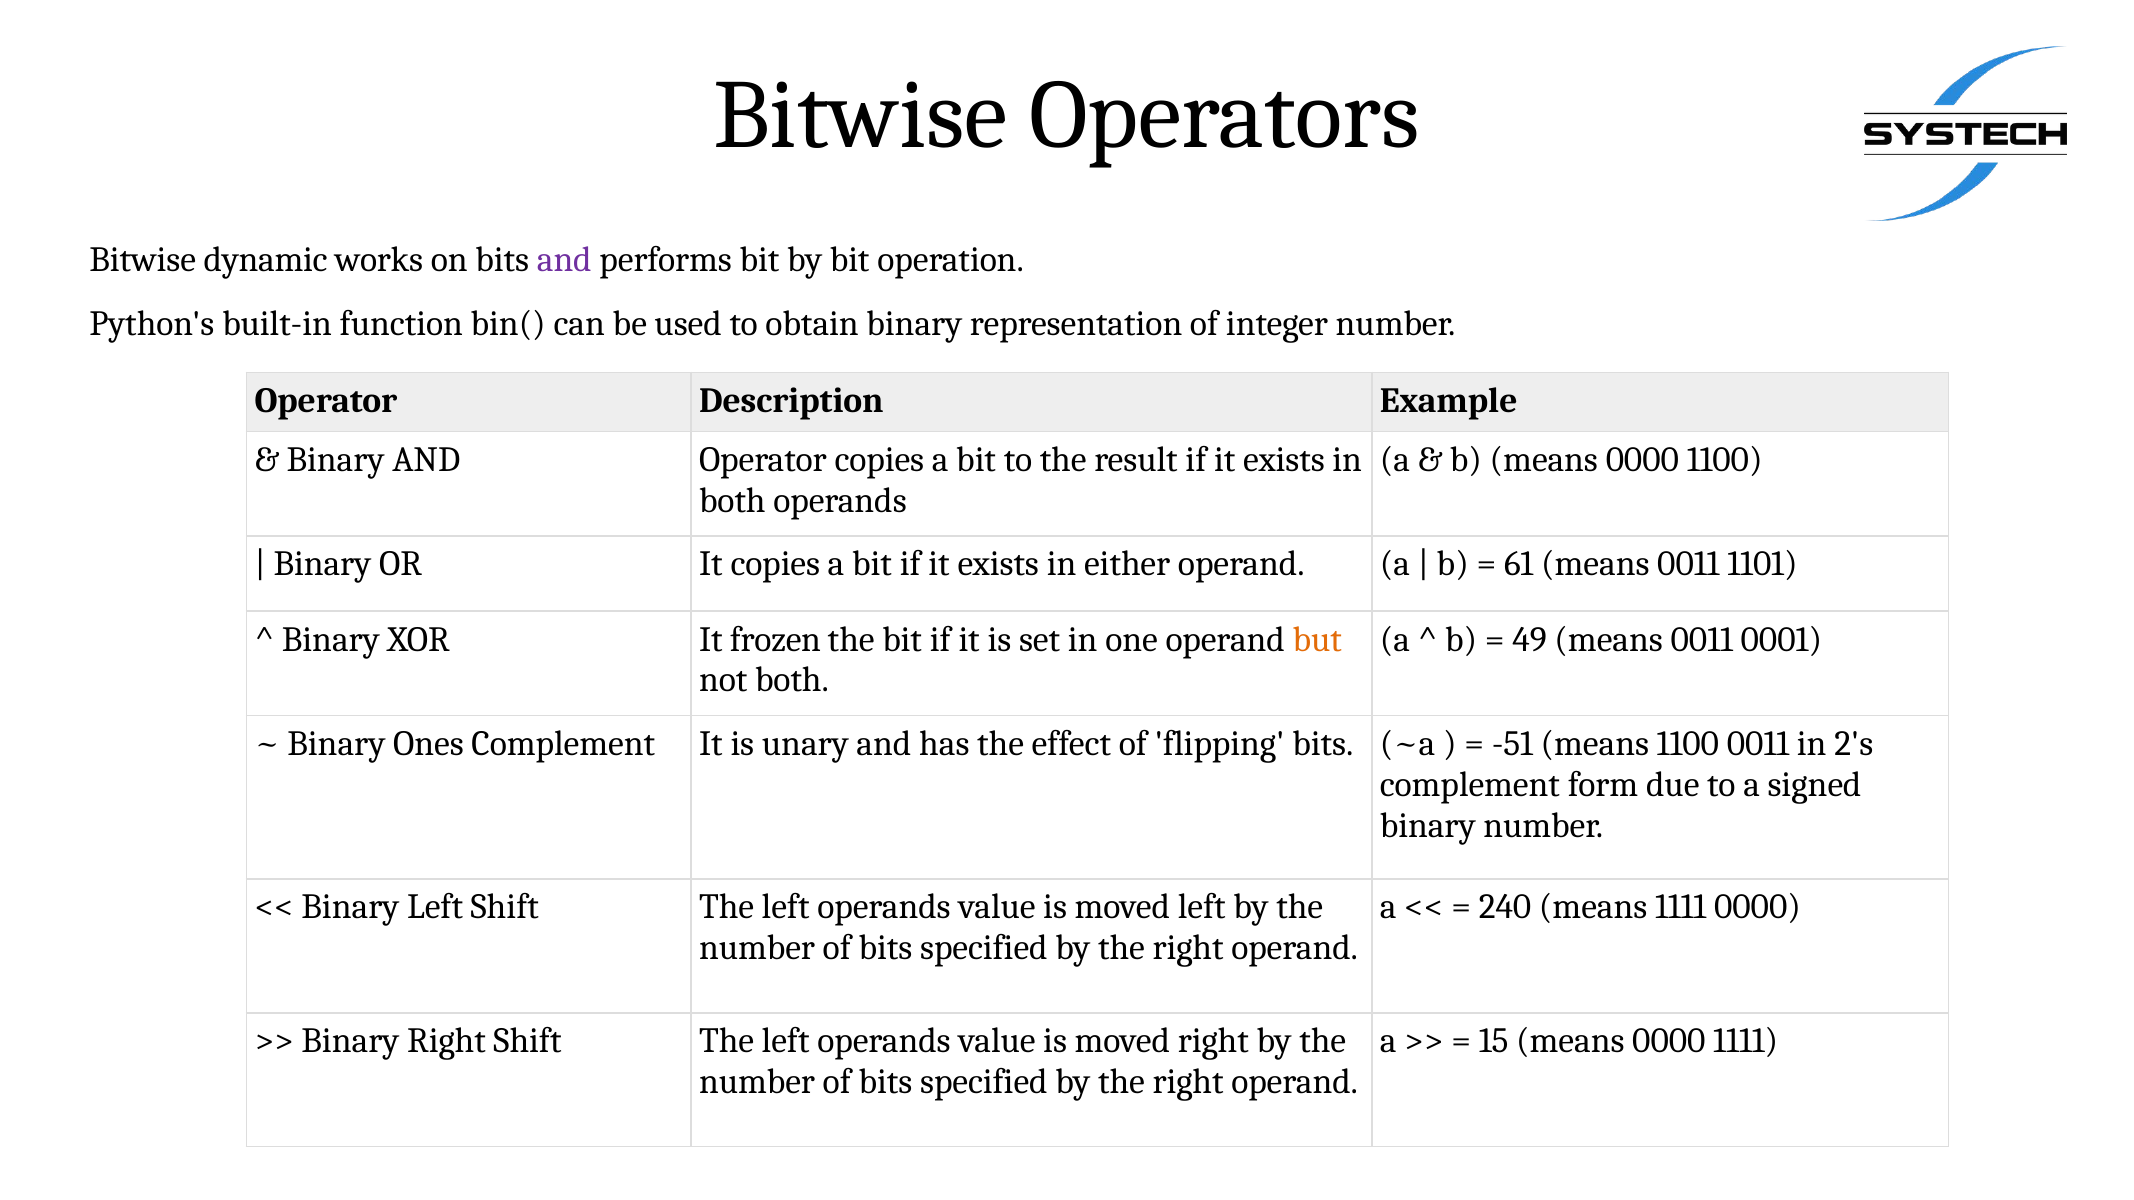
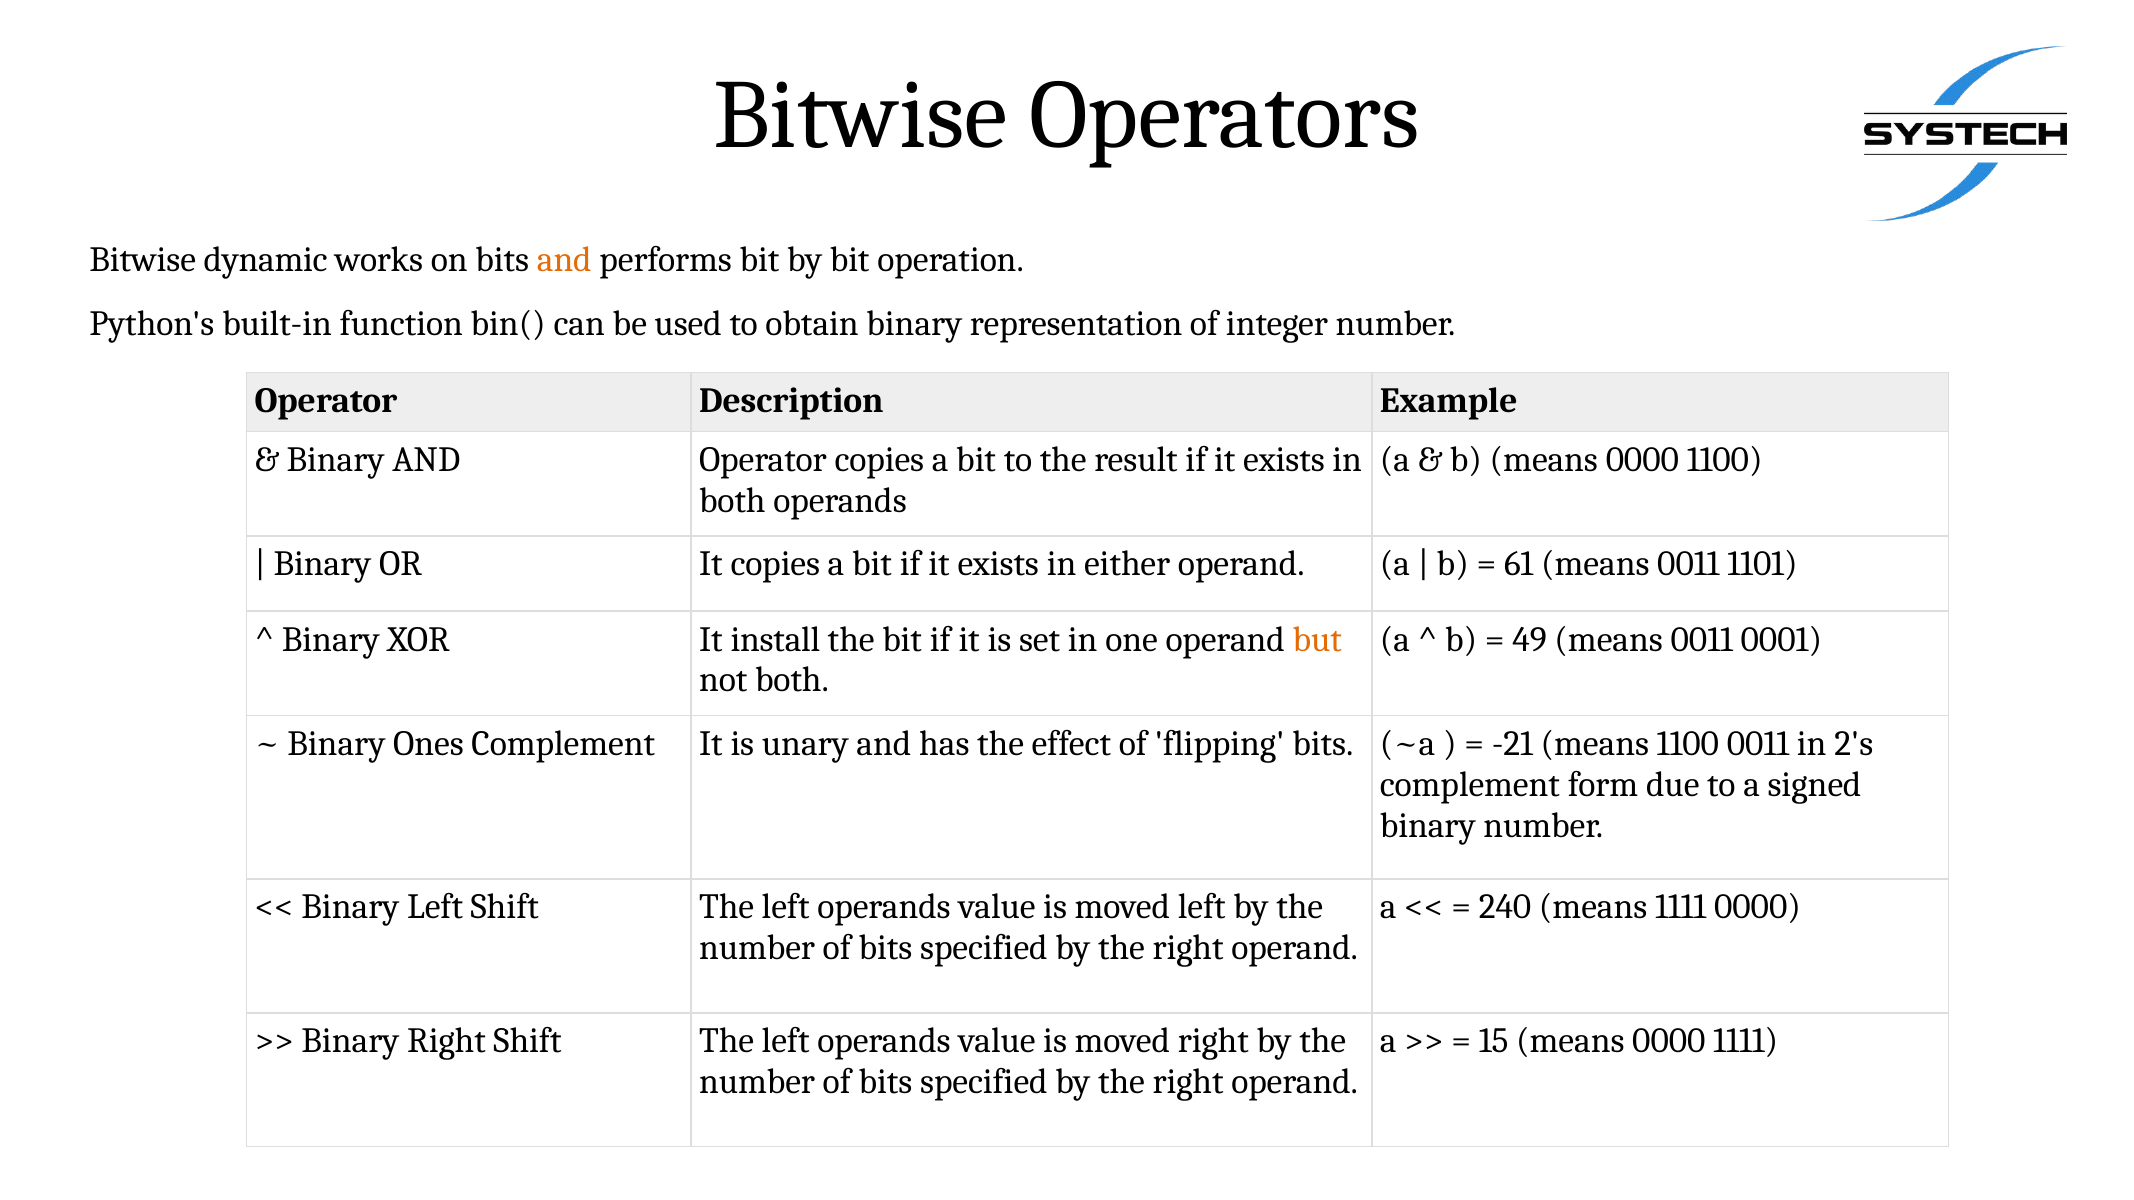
and colour: purple -> orange (564, 260)
frozen: frozen -> install (775, 640)
-51: -51 -> -21 (1512, 744)
